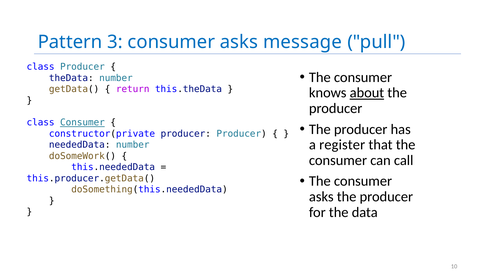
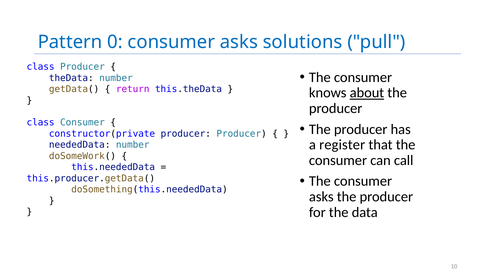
3: 3 -> 0 (115, 42)
message: message -> solutions (303, 42)
Consumer underline: present -> none (82, 122)
